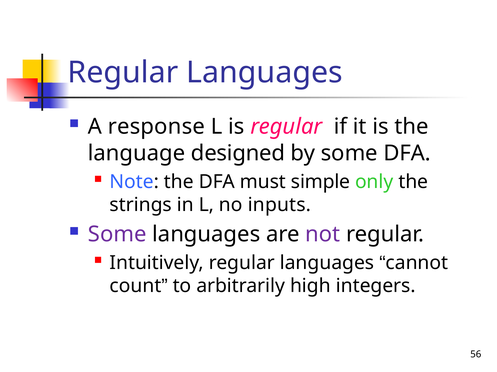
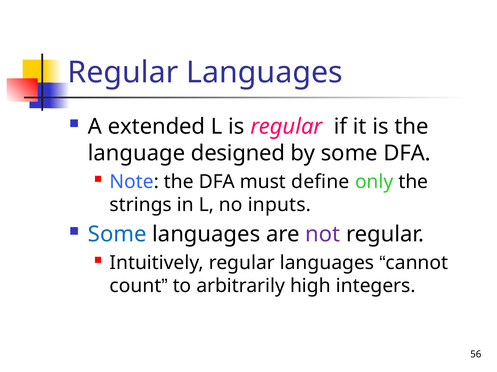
response: response -> extended (156, 127)
simple: simple -> define (320, 182)
Some colour: purple -> blue (117, 235)
